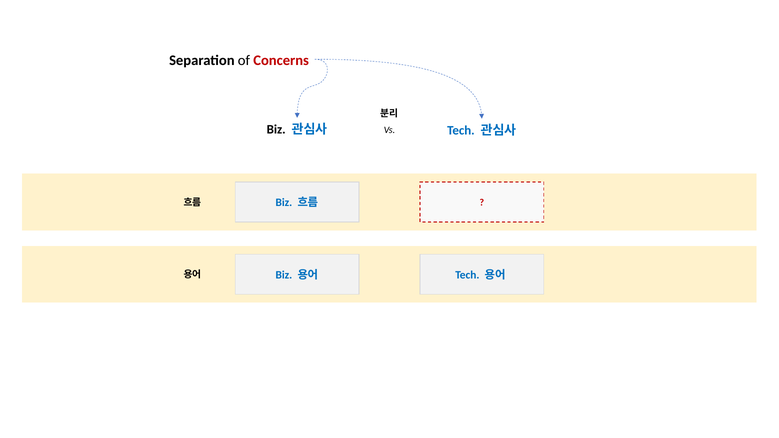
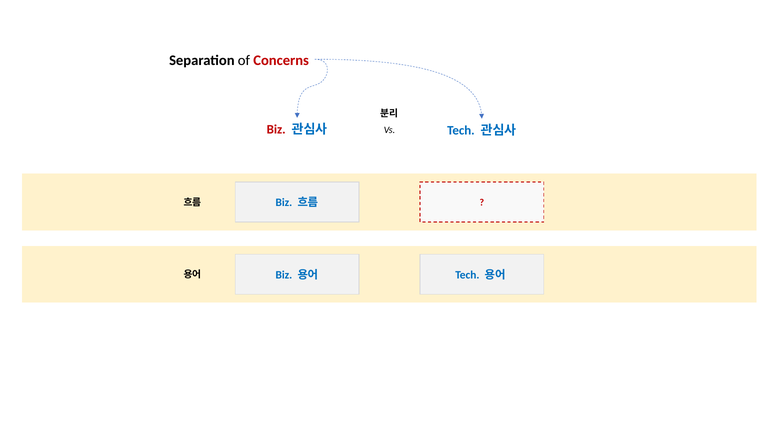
Biz colour: black -> red (276, 129)
